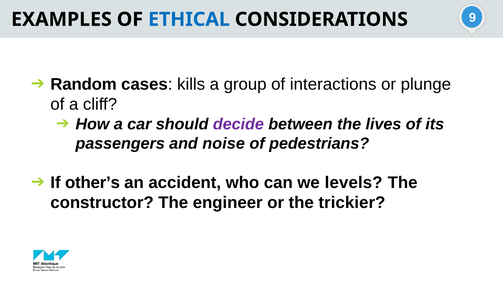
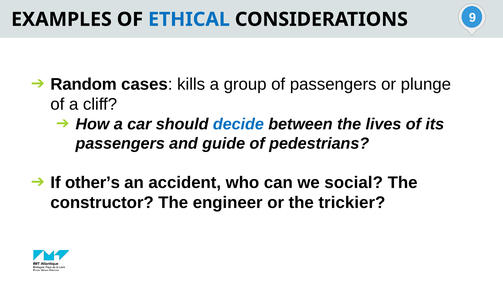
of interactions: interactions -> passengers (333, 84)
decide colour: purple -> blue (238, 124)
noise: noise -> guide (224, 143)
levels: levels -> social (354, 182)
